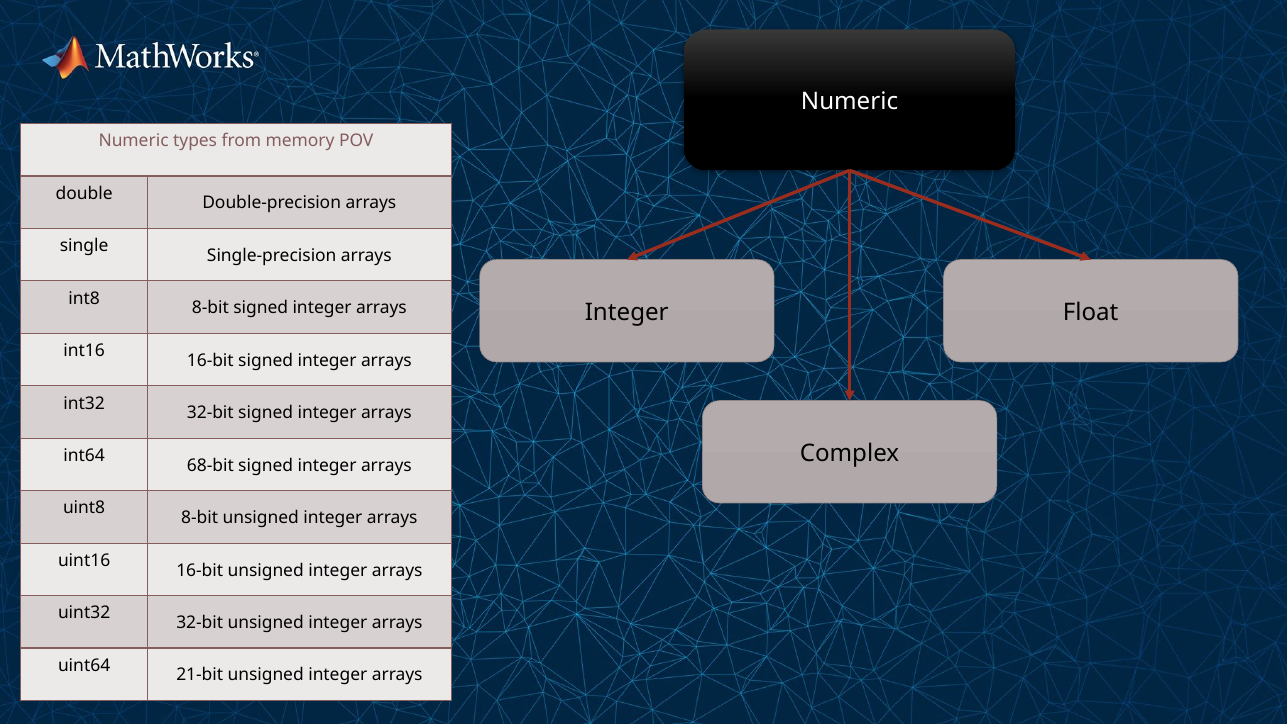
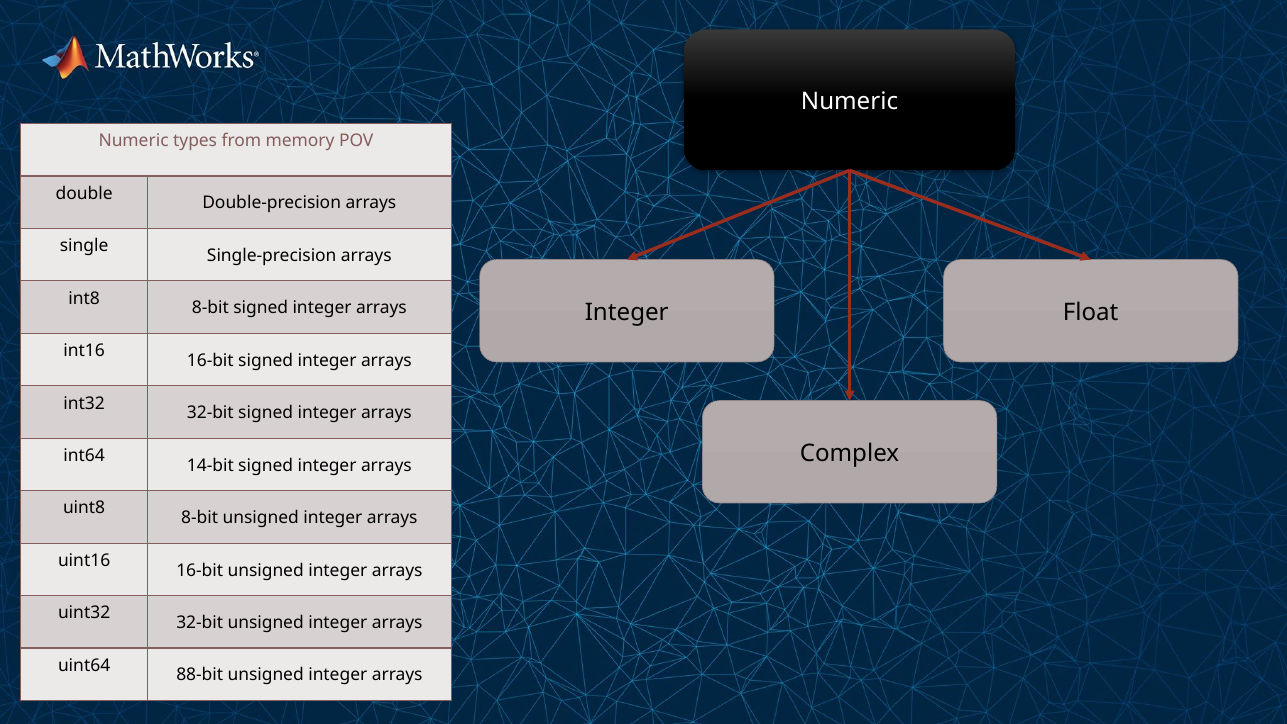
68-bit: 68-bit -> 14-bit (210, 465)
21-bit: 21-bit -> 88-bit (200, 675)
